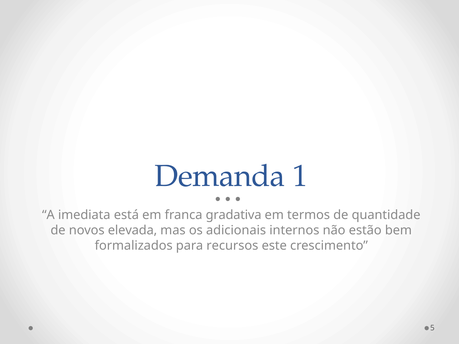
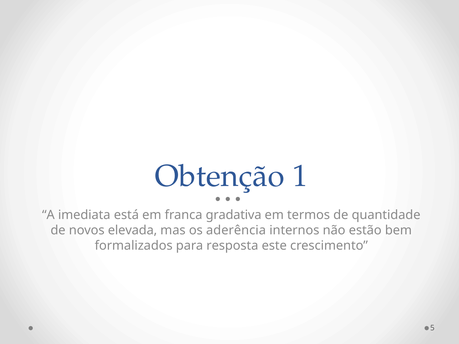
Demanda: Demanda -> Obtenção (220, 176)
adicionais: adicionais -> aderência (236, 230)
recursos: recursos -> resposta (232, 246)
